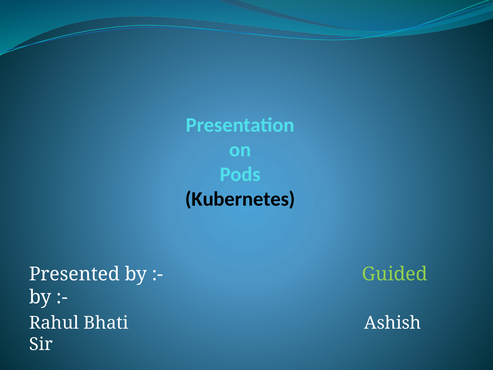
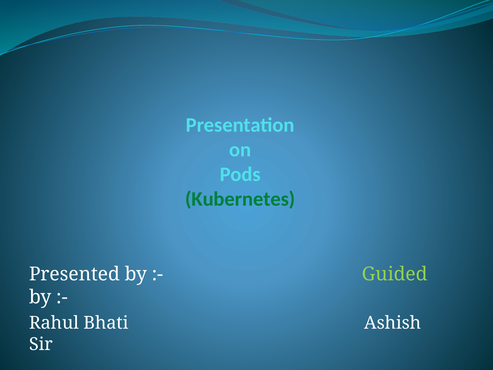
Kubernetes colour: black -> green (240, 199)
